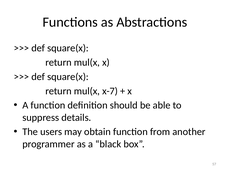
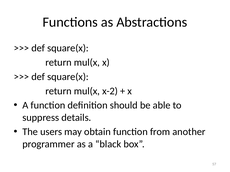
x-7: x-7 -> x-2 (110, 91)
